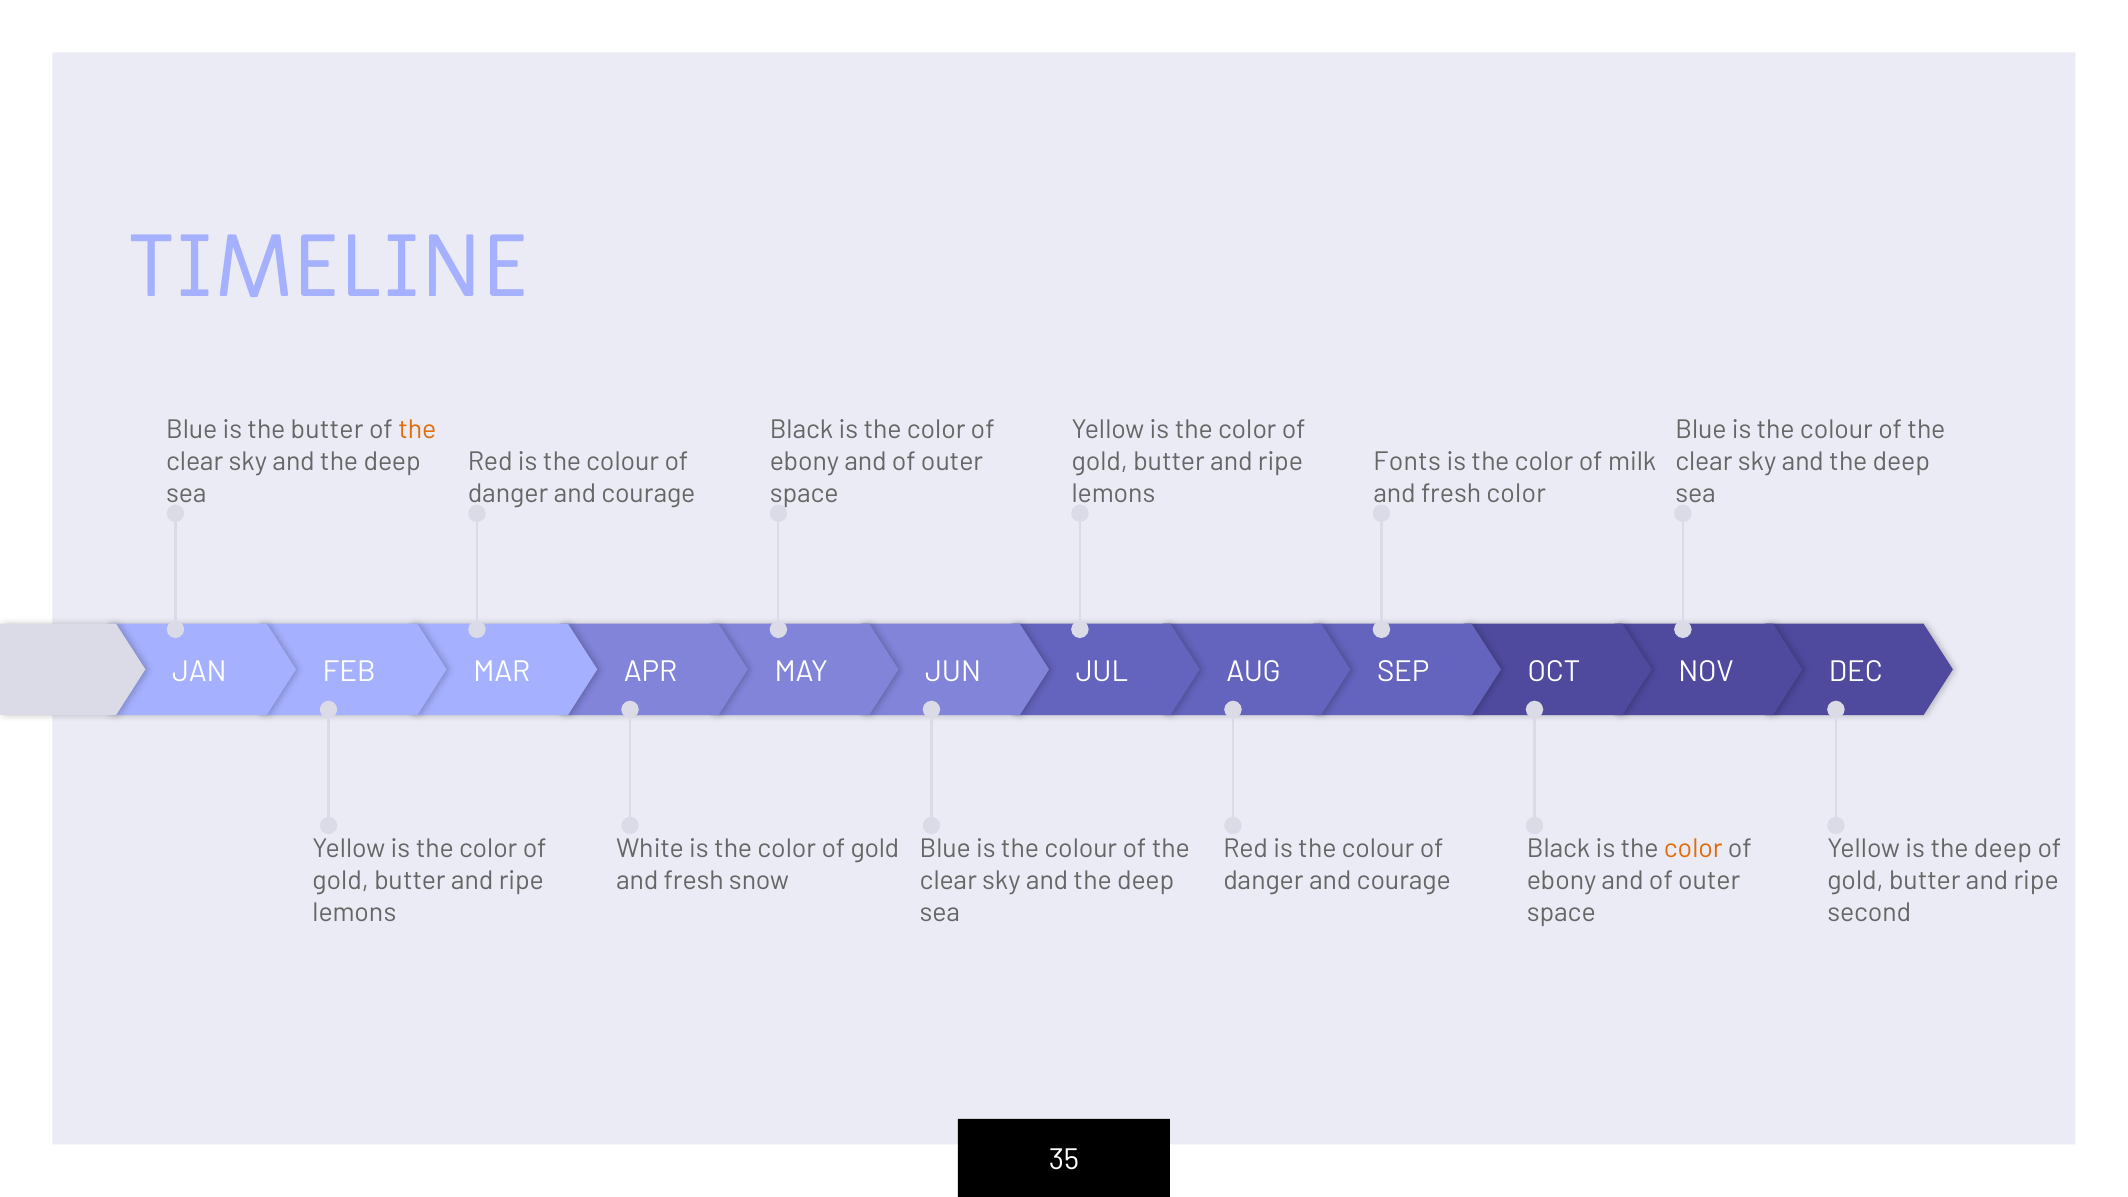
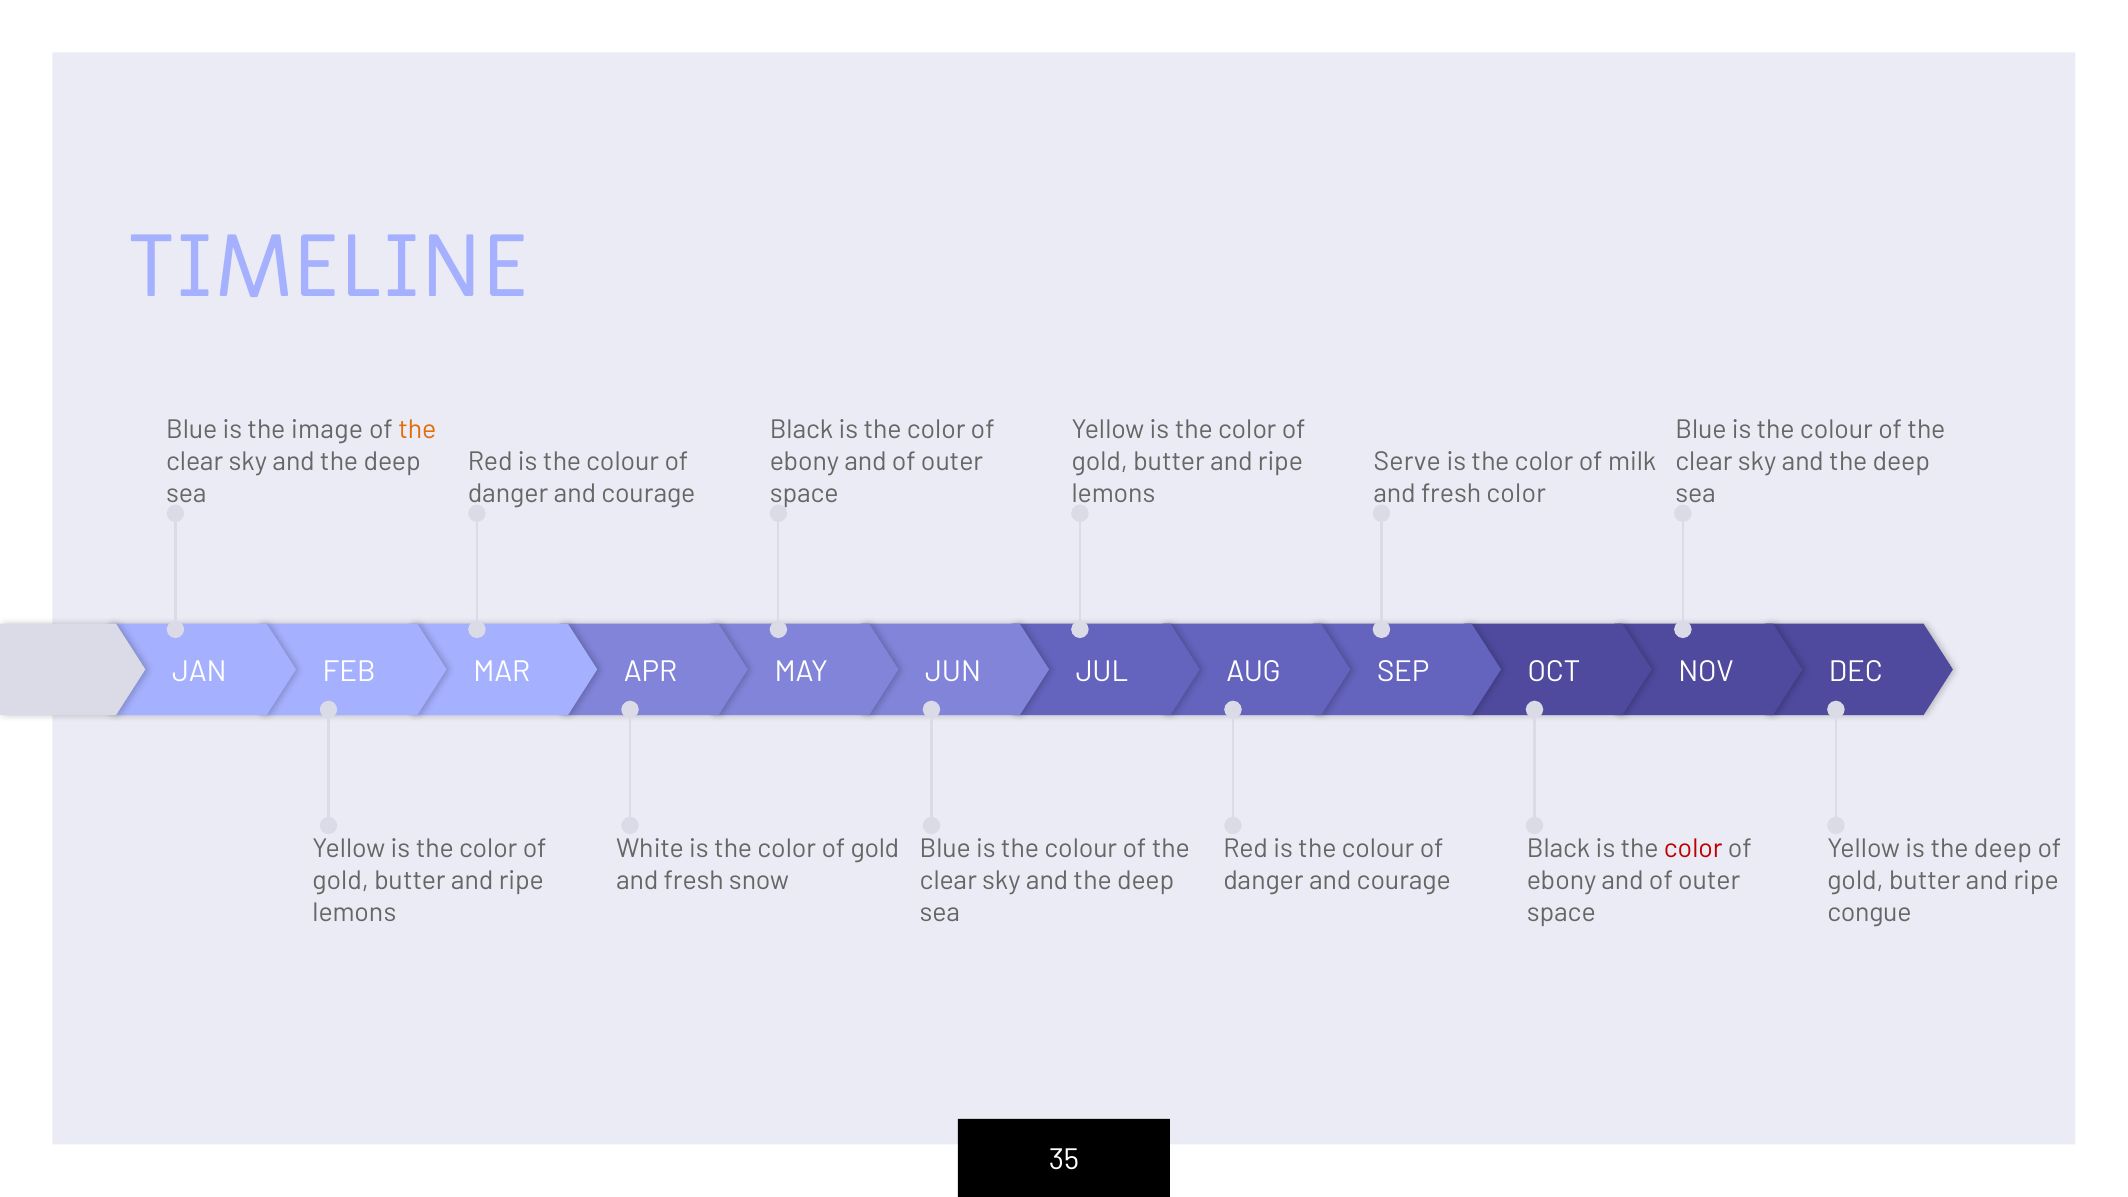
the butter: butter -> image (327, 430)
Fonts: Fonts -> Serve (1407, 462)
color colour: orange -> red (1693, 849)
second: second -> congue (1869, 913)
